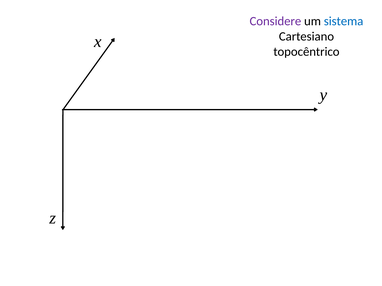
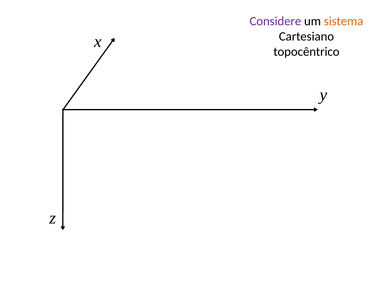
sistema colour: blue -> orange (344, 21)
